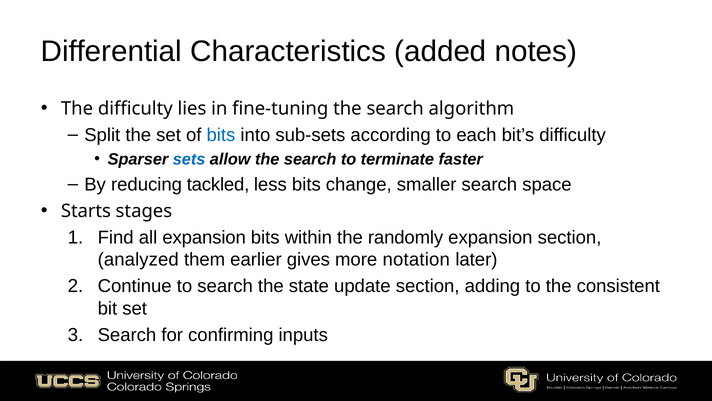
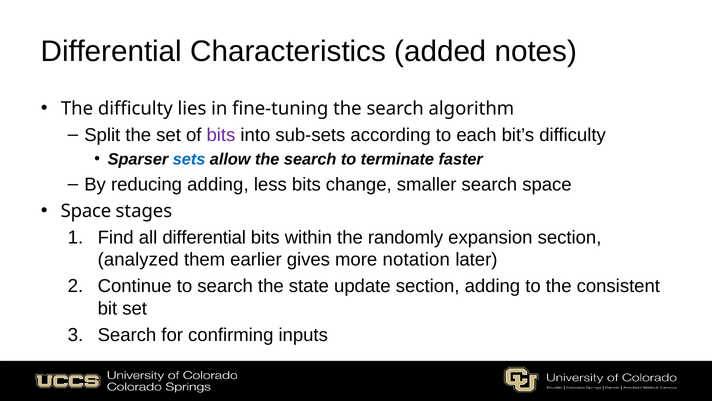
bits colour: blue -> purple (221, 135)
reducing tackled: tackled -> adding (218, 184)
Starts: Starts -> Space (86, 211)
all expansion: expansion -> differential (204, 237)
